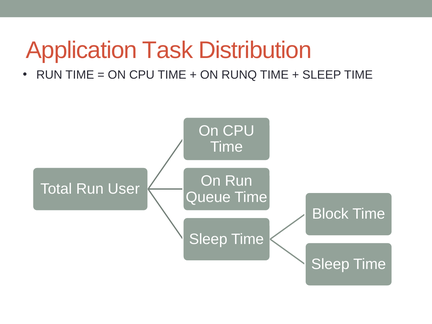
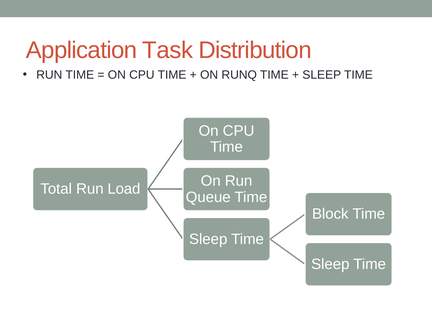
User: User -> Load (124, 189)
